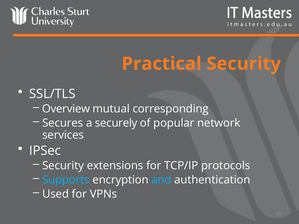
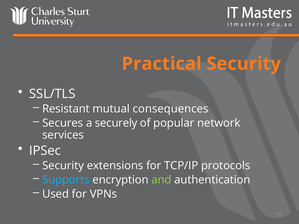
Overview: Overview -> Resistant (66, 109)
corresponding: corresponding -> consequences (171, 109)
and colour: light blue -> light green (161, 180)
